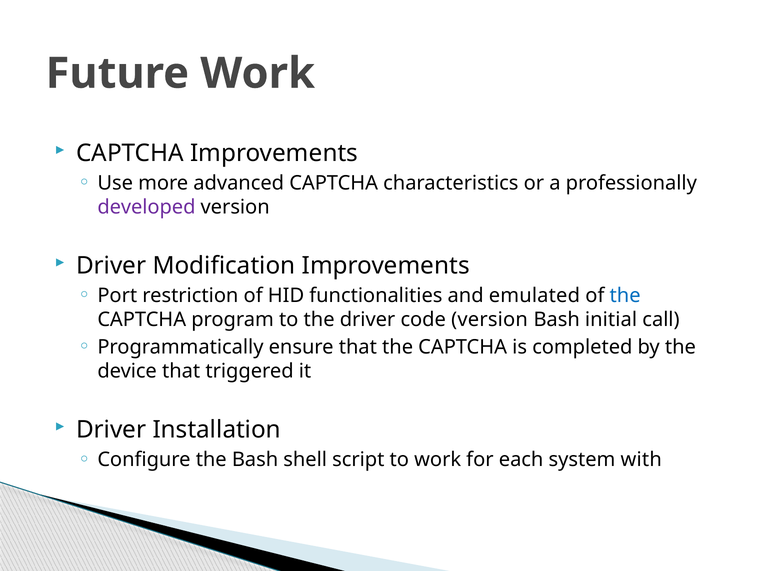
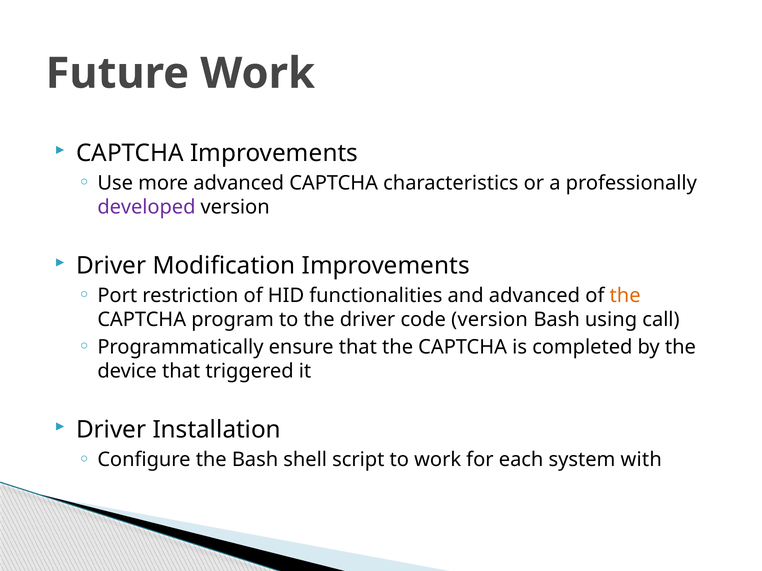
and emulated: emulated -> advanced (534, 296)
the colour: blue -> orange (625, 296)
initial: initial -> using (611, 320)
